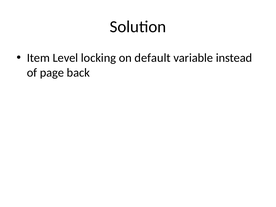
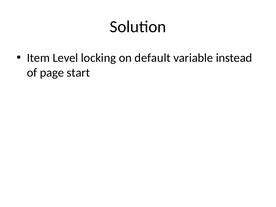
back: back -> start (78, 73)
